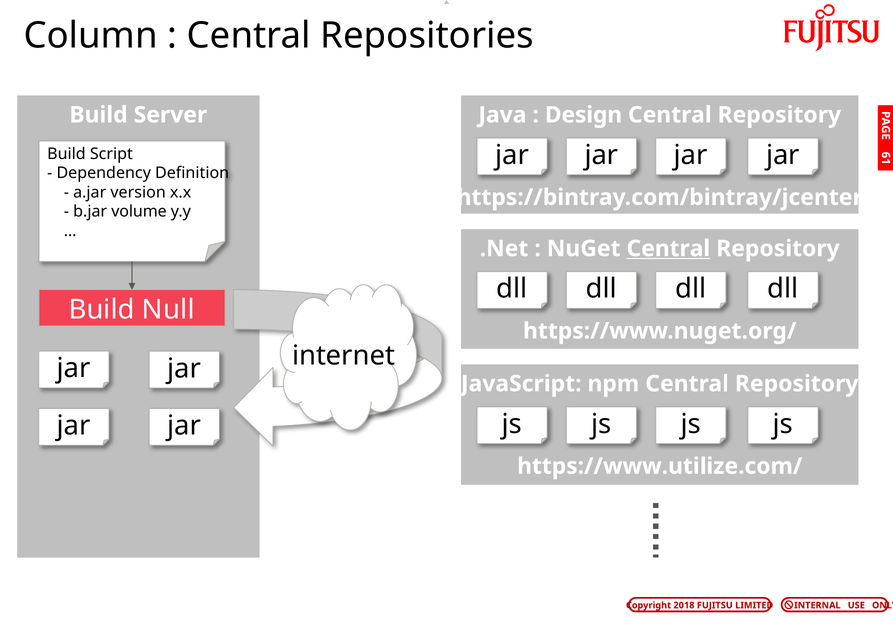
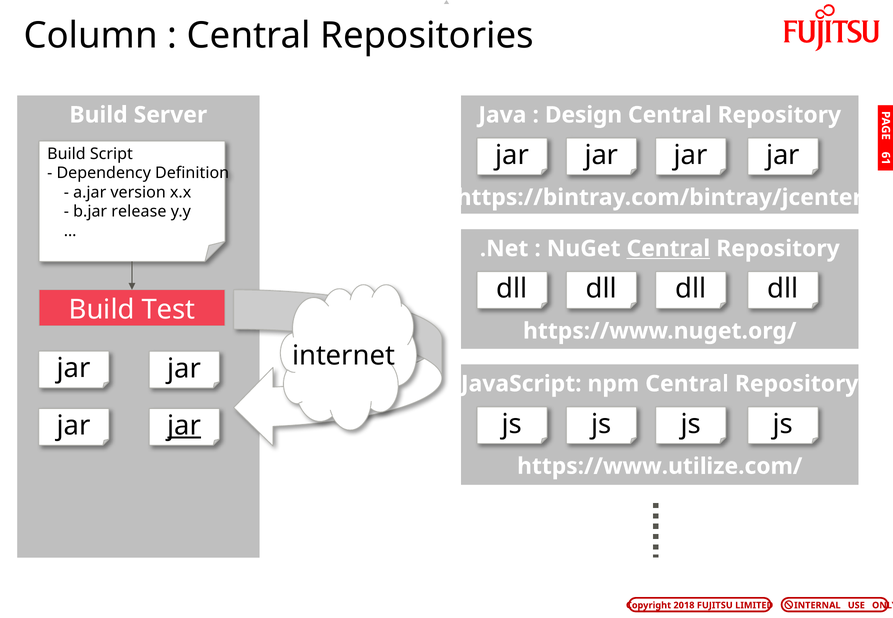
volume: volume -> release (139, 212)
Null: Null -> Test (169, 310)
jar underline: none -> present (184, 426)
